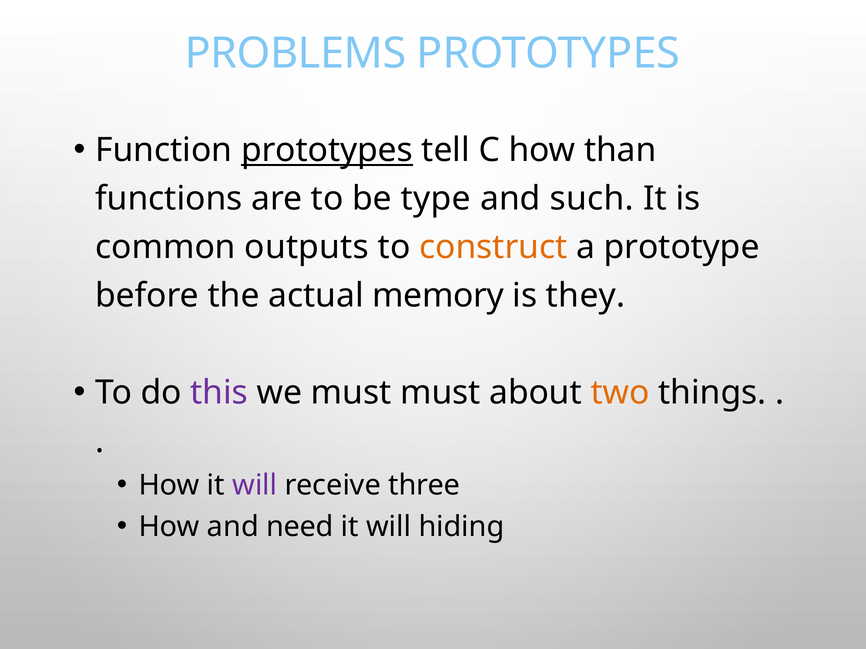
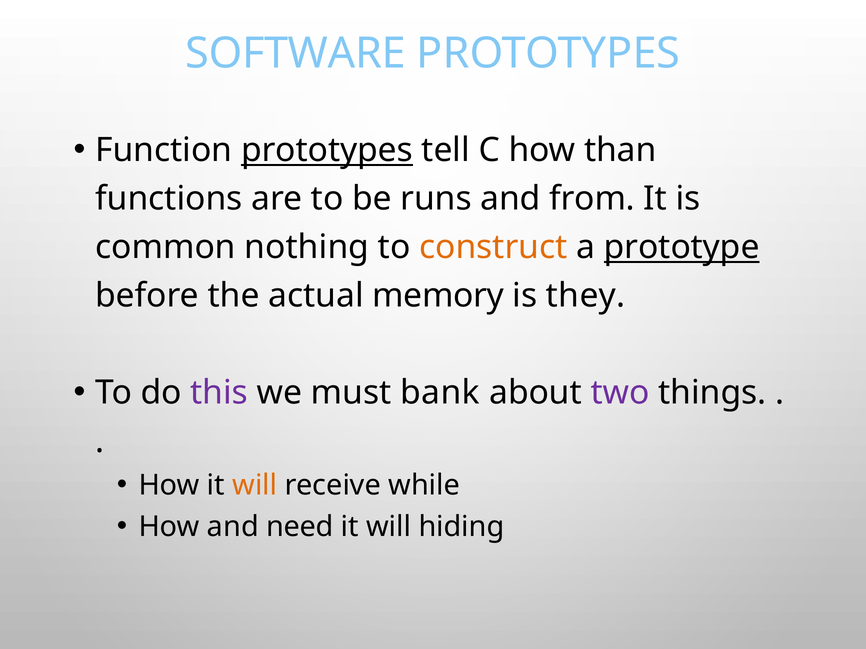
PROBLEMS: PROBLEMS -> SOFTWARE (296, 53)
type: type -> runs (436, 199)
such: such -> from (592, 199)
outputs: outputs -> nothing (307, 247)
prototype underline: none -> present (682, 247)
must must: must -> bank (440, 393)
two colour: orange -> purple (620, 393)
will colour: purple -> orange (255, 486)
three: three -> while (424, 486)
